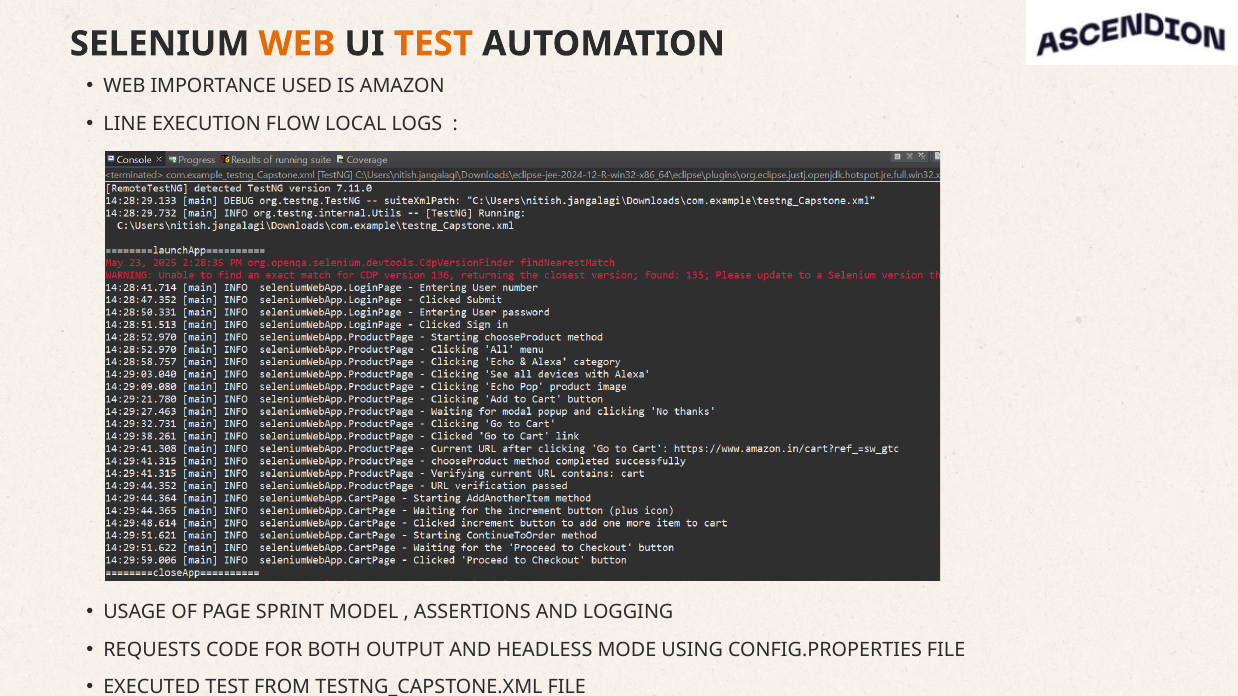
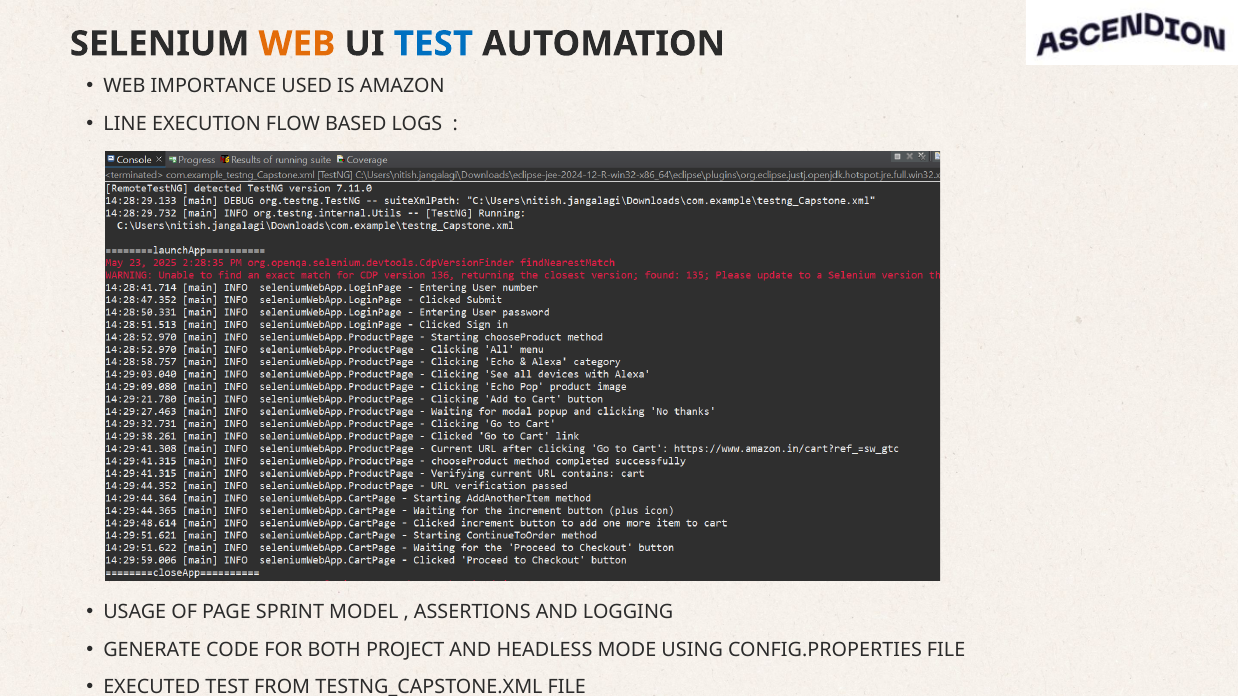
TEST colour: orange -> blue (433, 44)
LOCAL: LOCAL -> BASED (356, 124)
REQUESTS: REQUESTS -> GENERATE (152, 650)
OUTPUT: OUTPUT -> PROJECT (405, 650)
